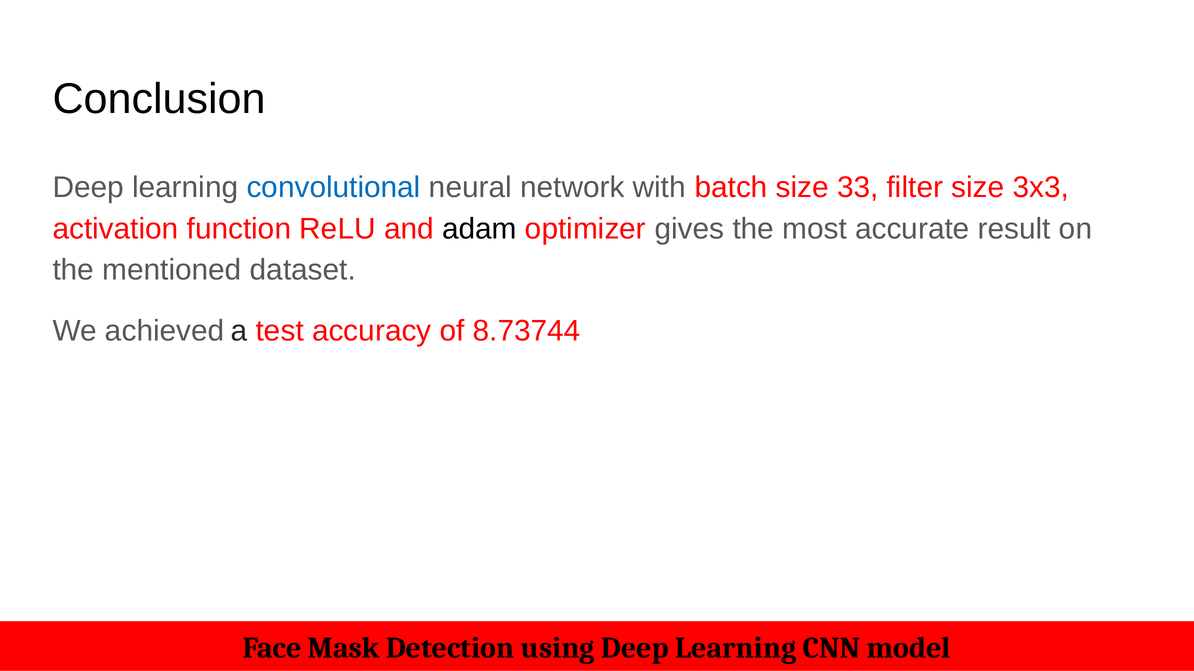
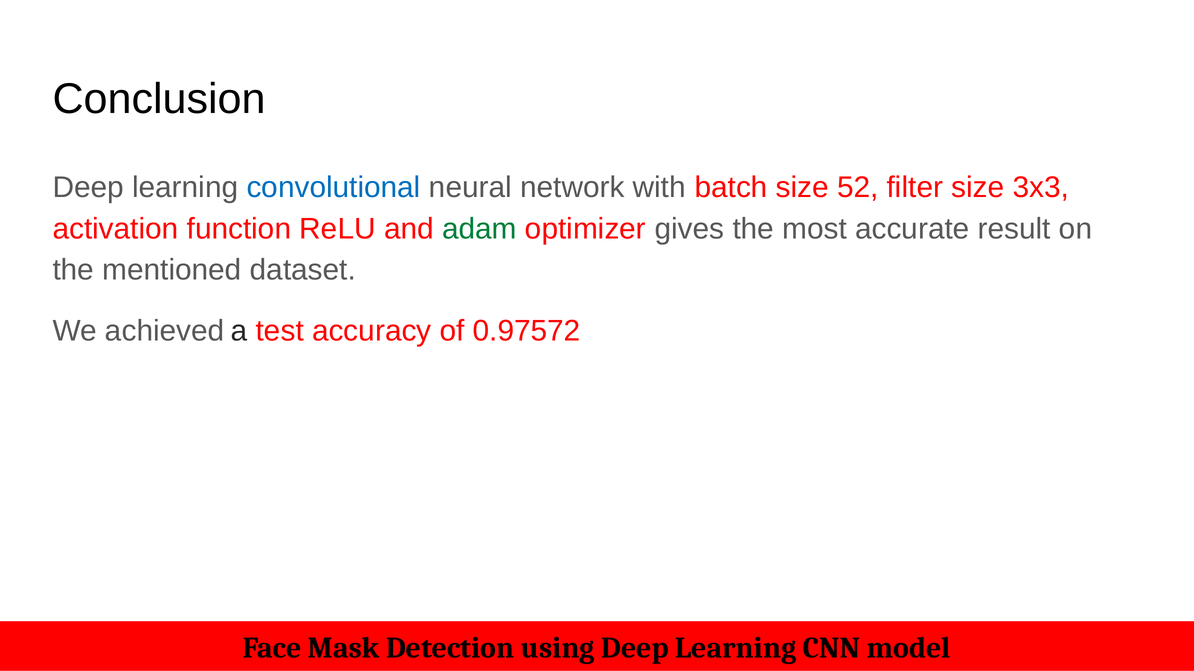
33: 33 -> 52 (858, 188)
adam colour: black -> green (479, 229)
8.73744: 8.73744 -> 0.97572 (527, 331)
